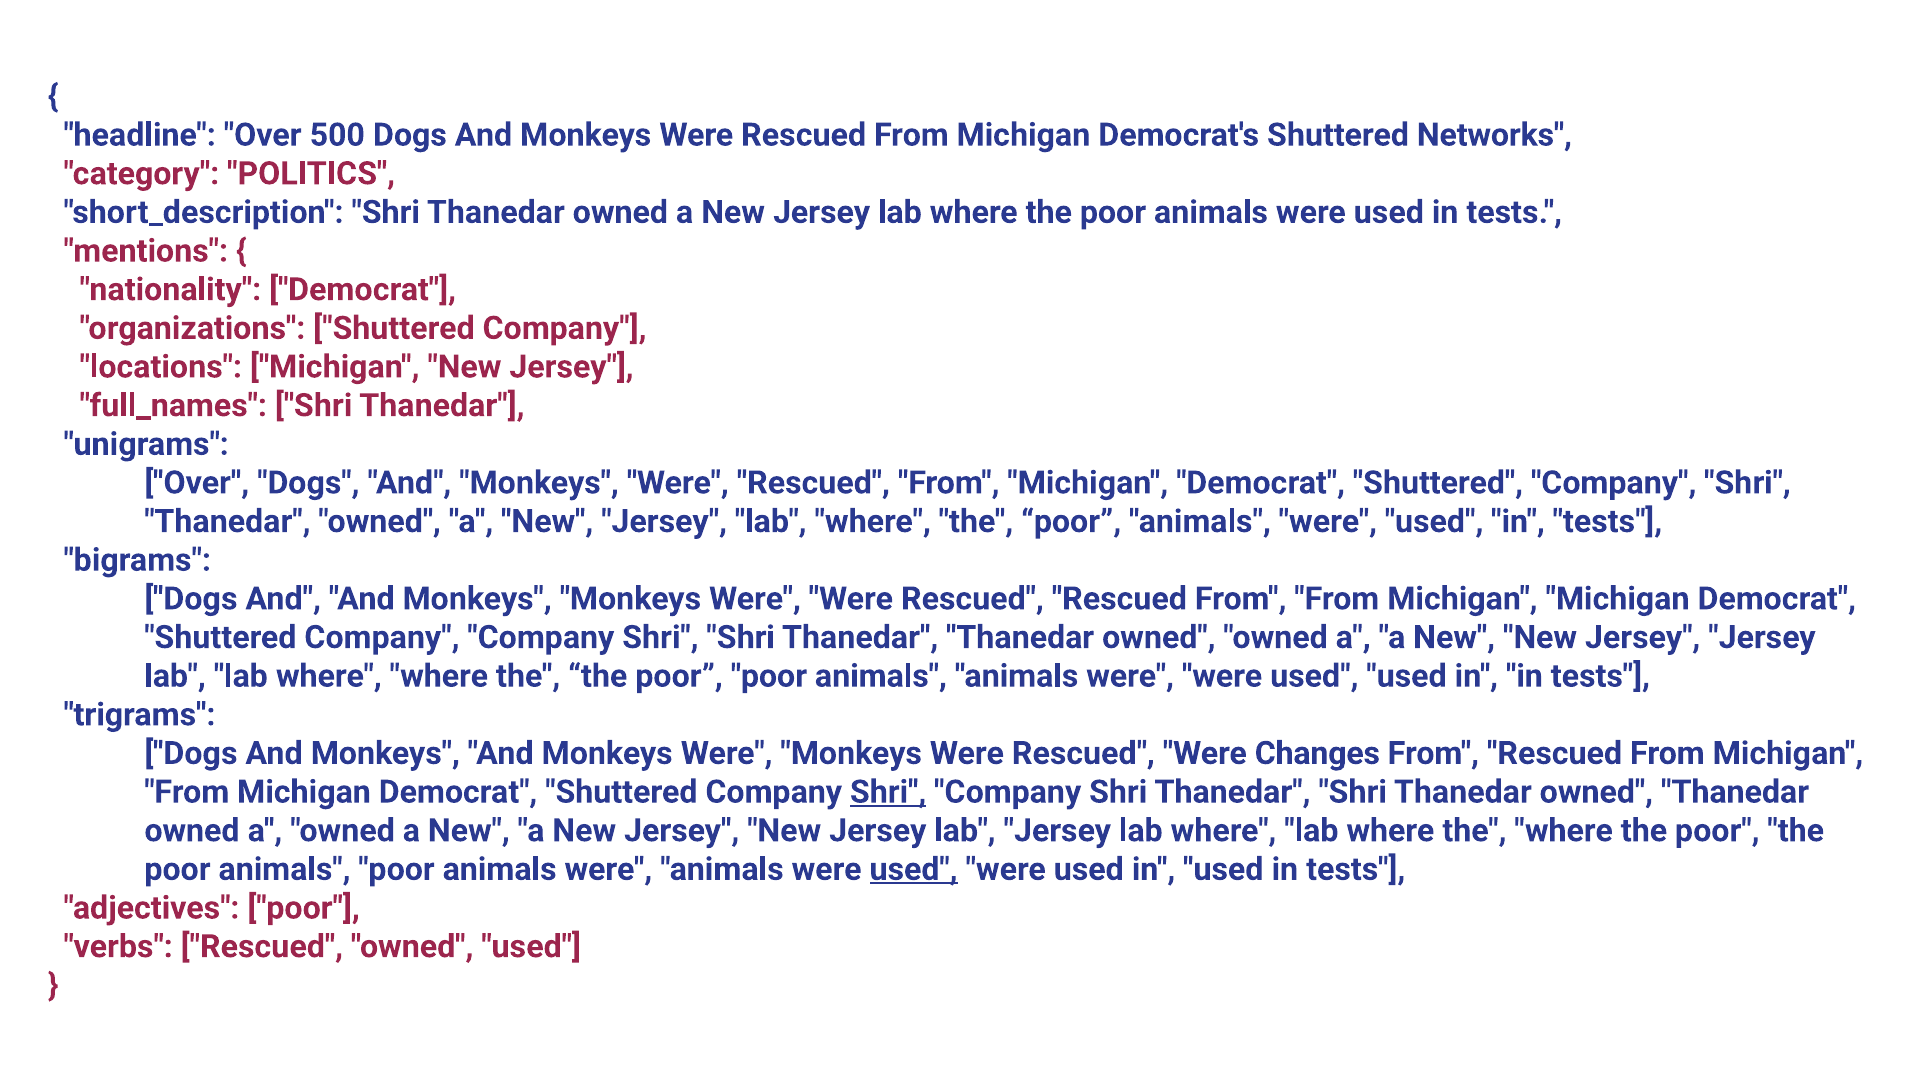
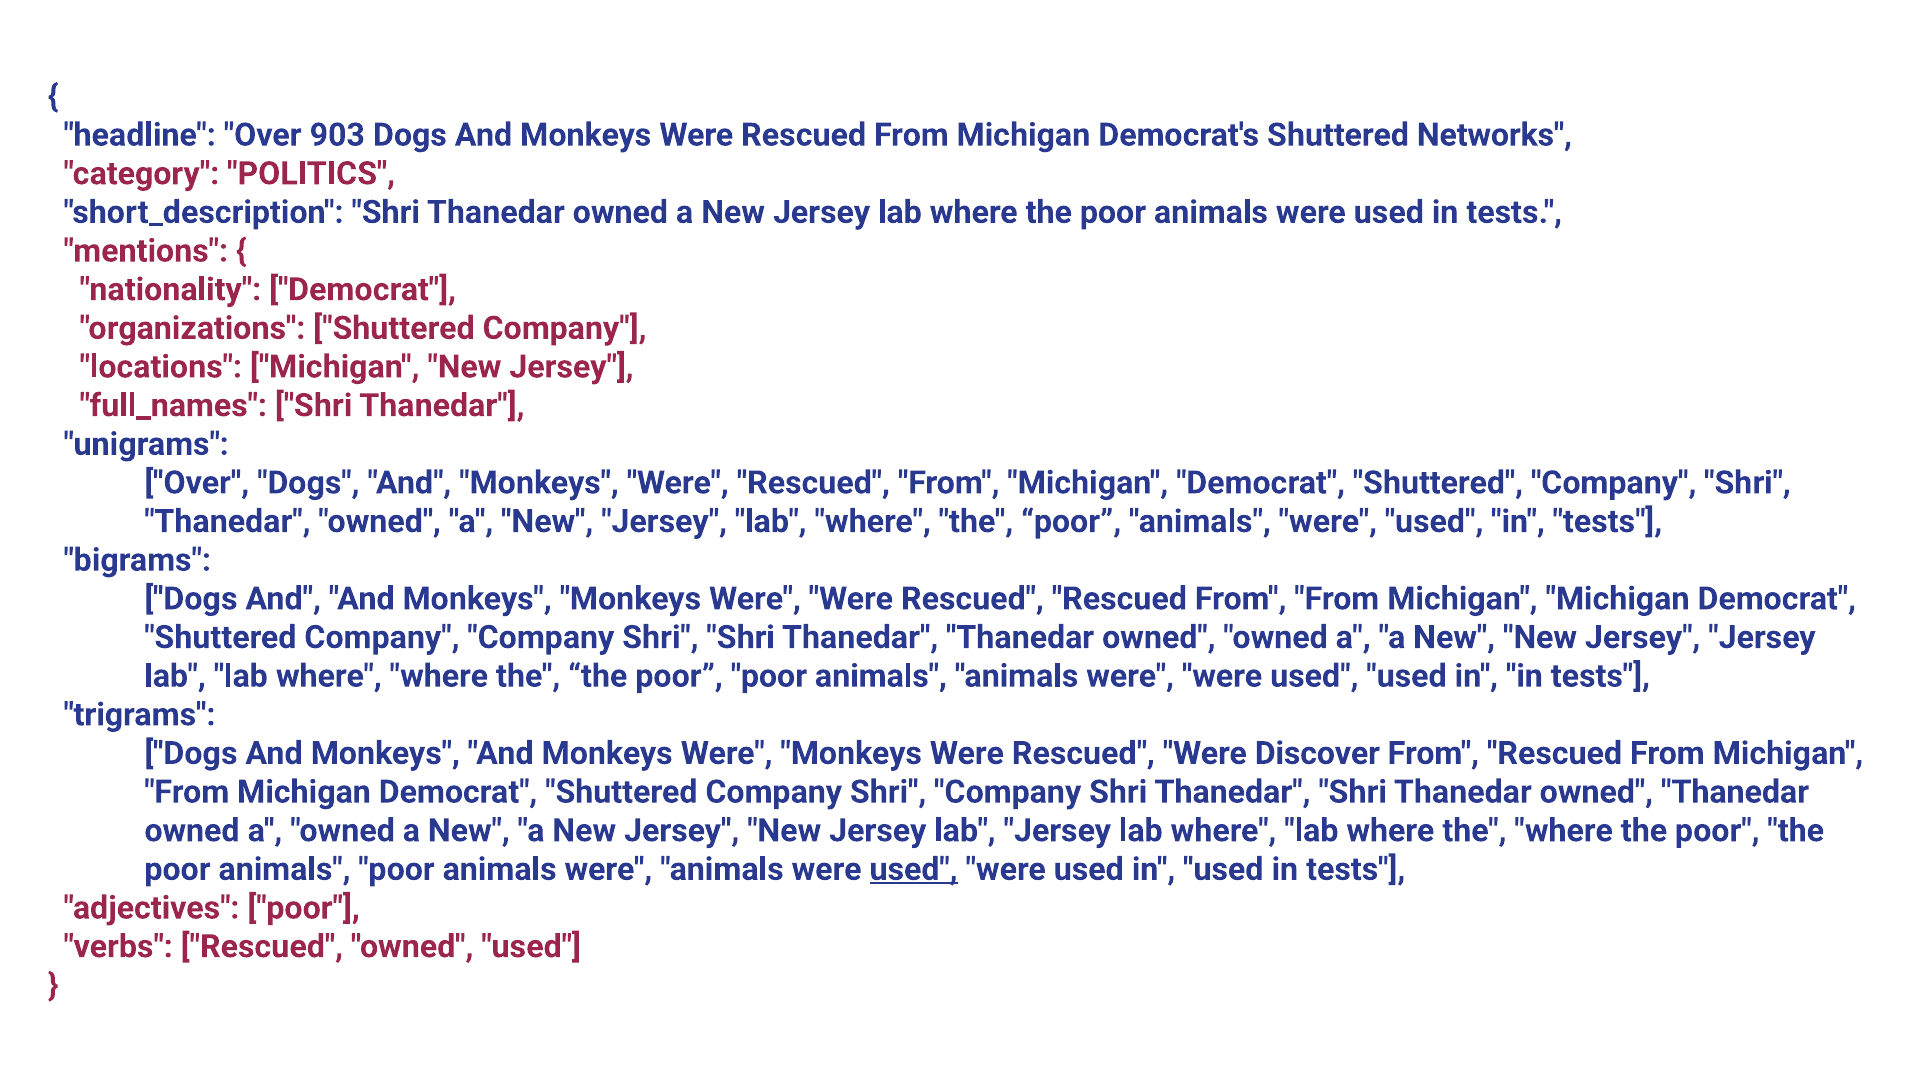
500: 500 -> 903 (337, 135)
Changes: Changes -> Discover (1317, 753)
Shri underline: present -> none (888, 792)
